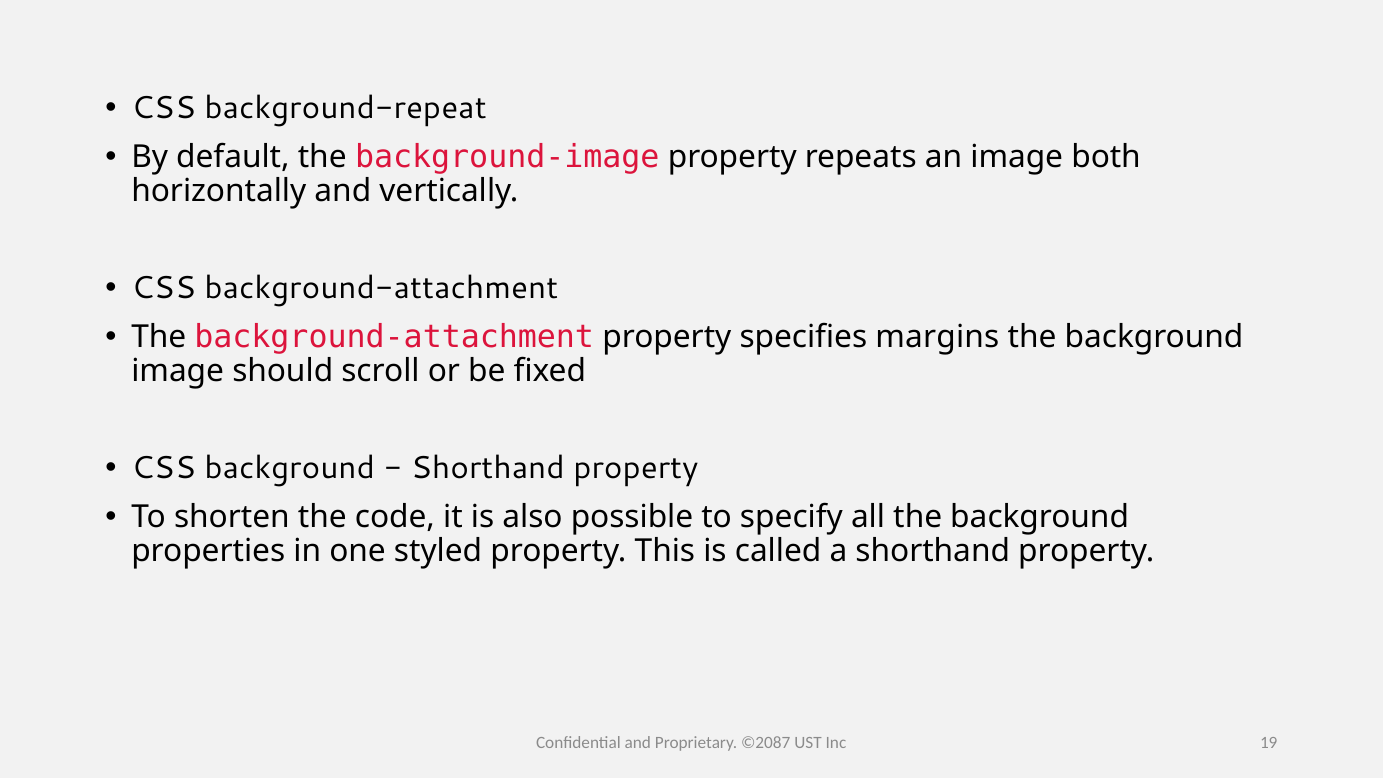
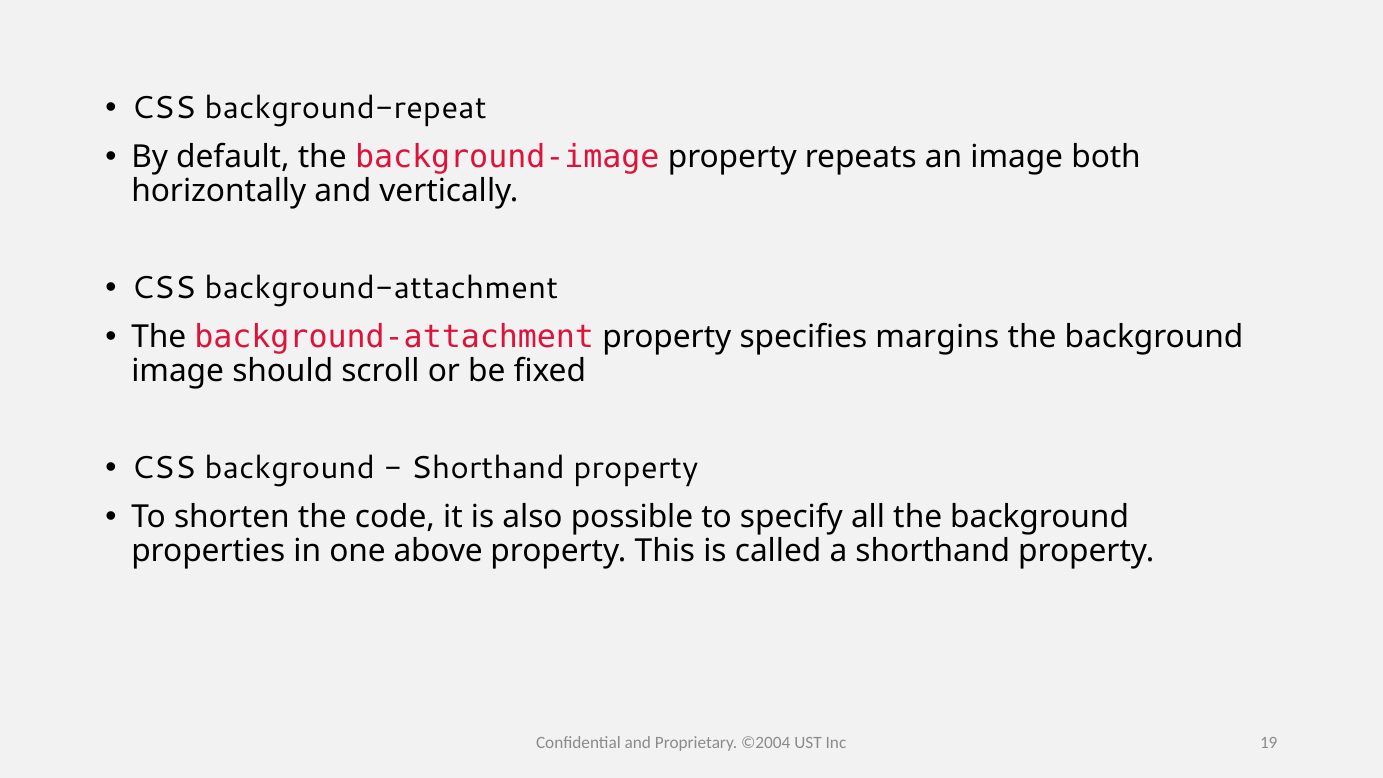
styled: styled -> above (438, 551)
©2087: ©2087 -> ©2004 (766, 743)
